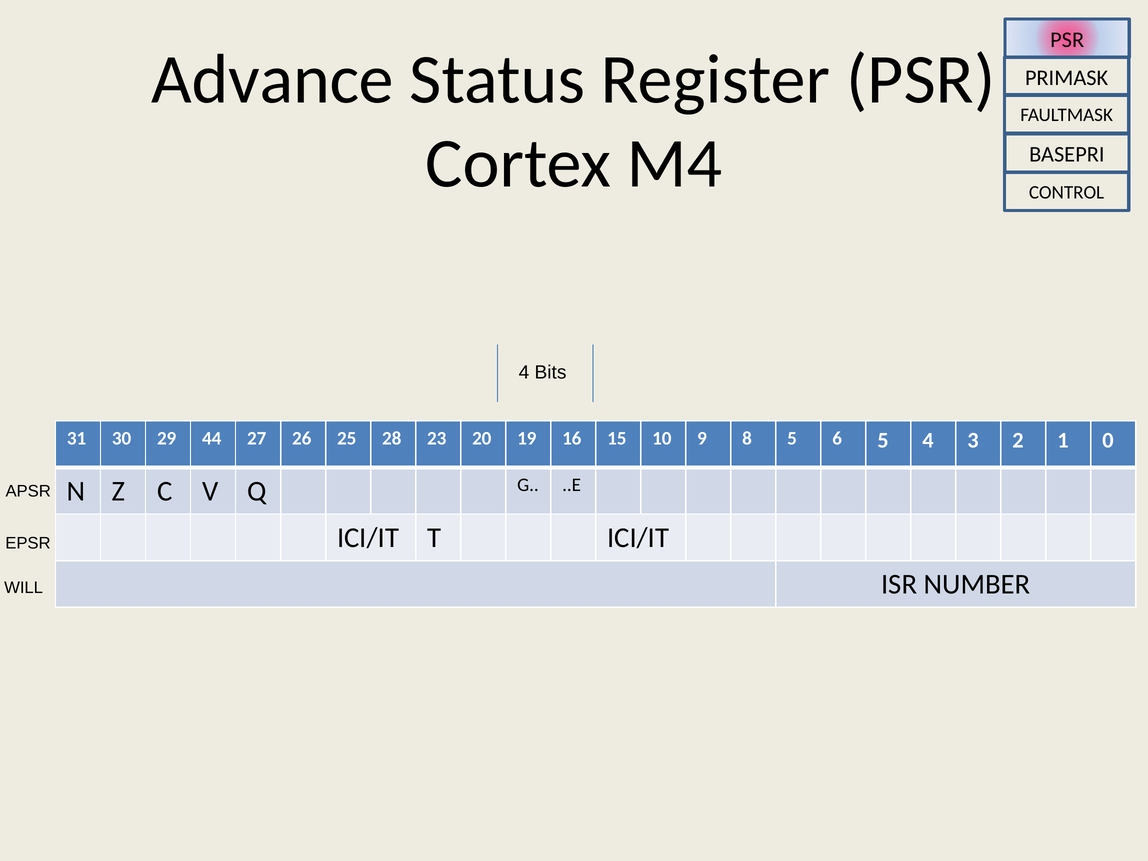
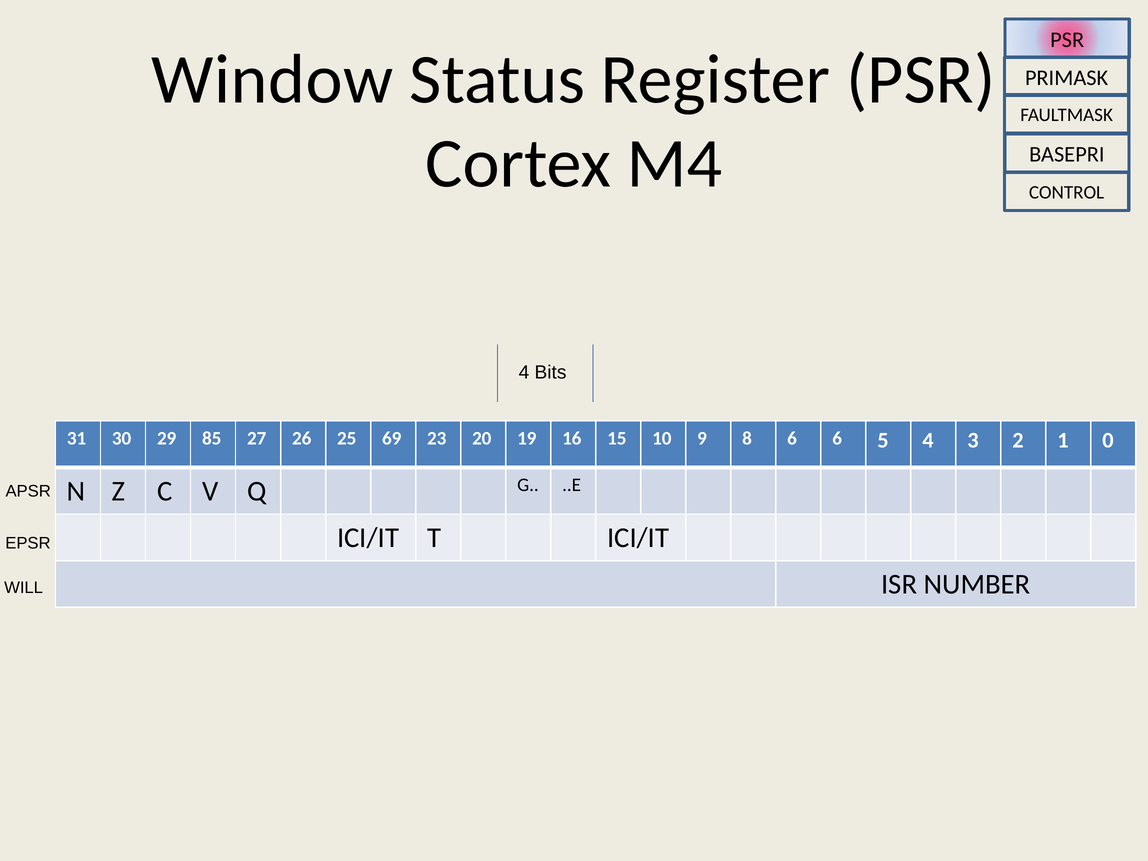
Advance: Advance -> Window (272, 79)
44: 44 -> 85 (212, 439)
28: 28 -> 69 (392, 439)
8 5: 5 -> 6 (792, 439)
